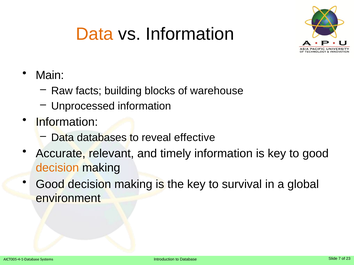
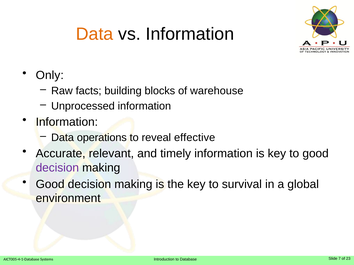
Main: Main -> Only (50, 75)
databases: databases -> operations (102, 138)
decision colour: orange -> purple (57, 168)
